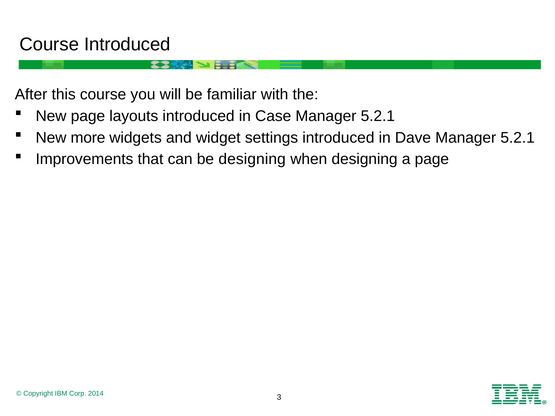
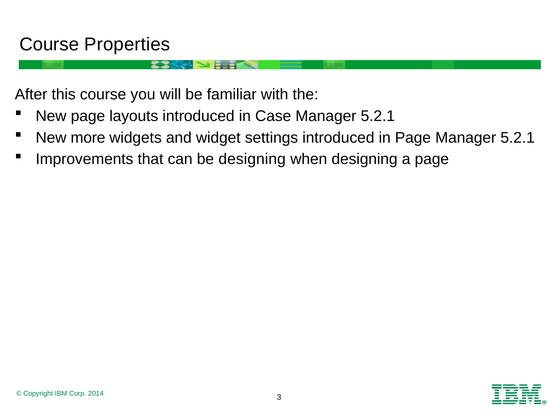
Course Introduced: Introduced -> Properties (127, 44)
in Dave: Dave -> Page (413, 138)
